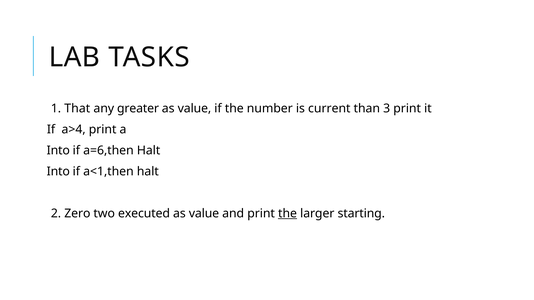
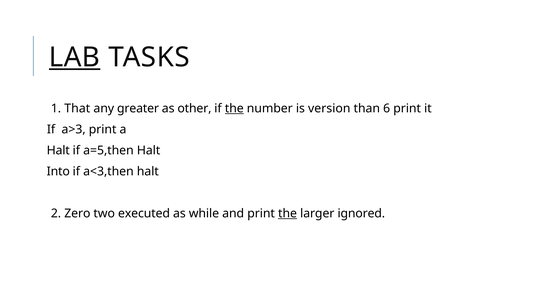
LAB underline: none -> present (74, 57)
value: value -> other (194, 109)
the underline: none -> present (234, 109)
current: current -> version (329, 109)
3: 3 -> 6 (387, 109)
a>4: a>4 -> a>3 (74, 130)
Into: Into -> Halt (58, 151)
a=6,then: a=6,then -> a=5,then (108, 151)
a<1,then: a<1,then -> a<3,then (108, 172)
value: value -> while (204, 214)
starting: starting -> ignored (361, 214)
